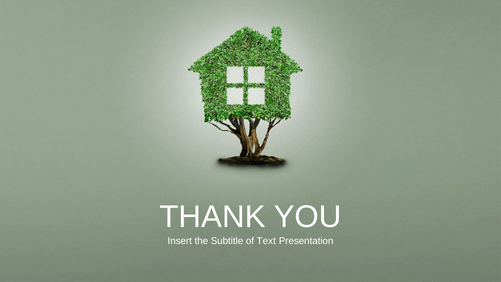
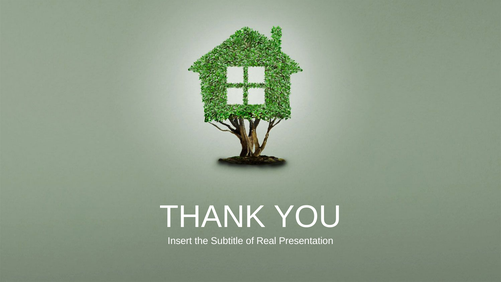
Text: Text -> Real (266, 241)
